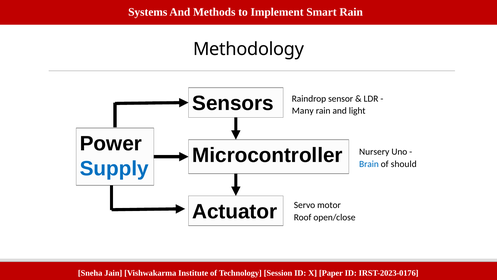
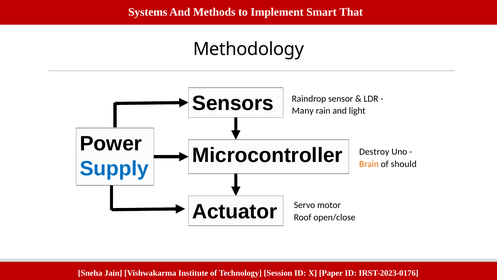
Smart Rain: Rain -> That (351, 12)
Nursery: Nursery -> Destroy (374, 152)
Brain colour: blue -> orange (369, 164)
